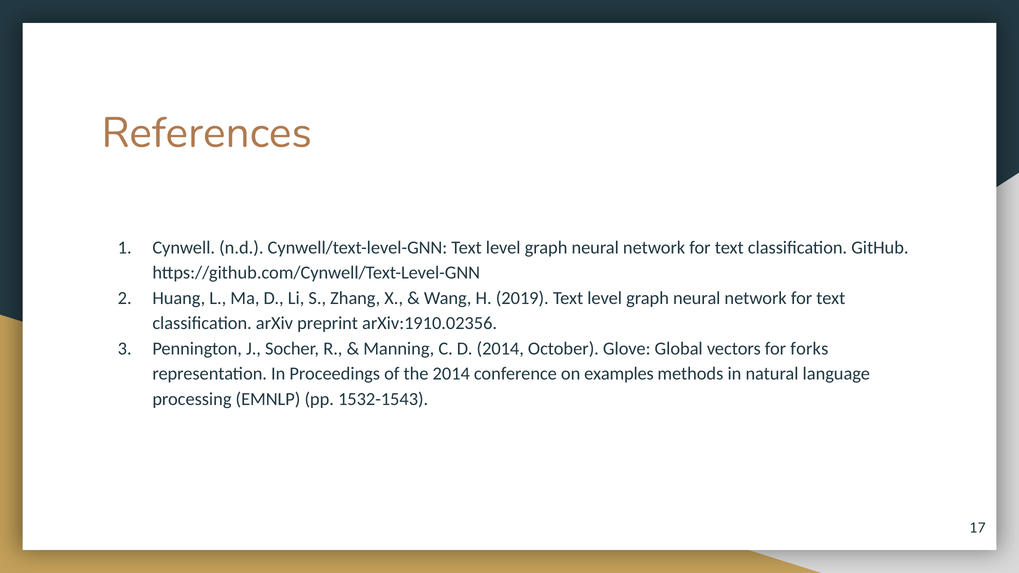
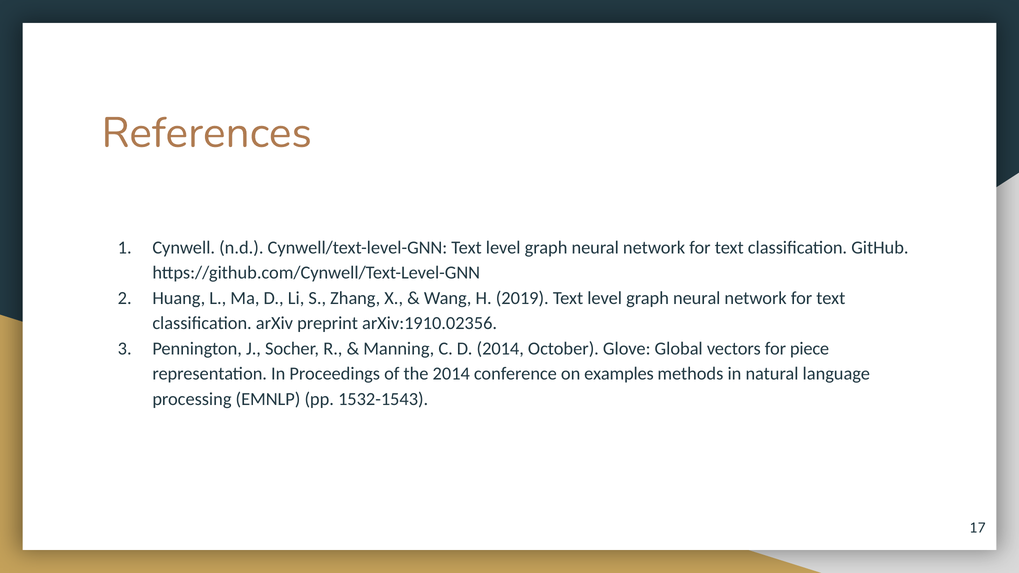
forks: forks -> piece (810, 349)
